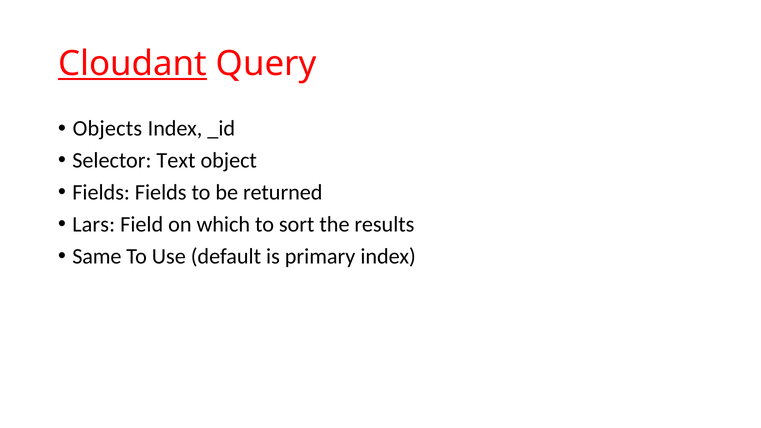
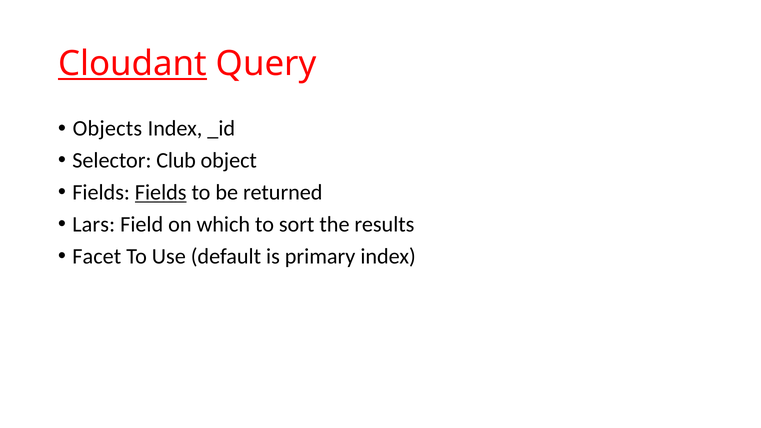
Text: Text -> Club (176, 161)
Fields underline: none -> present (161, 192)
Same: Same -> Facet (97, 256)
